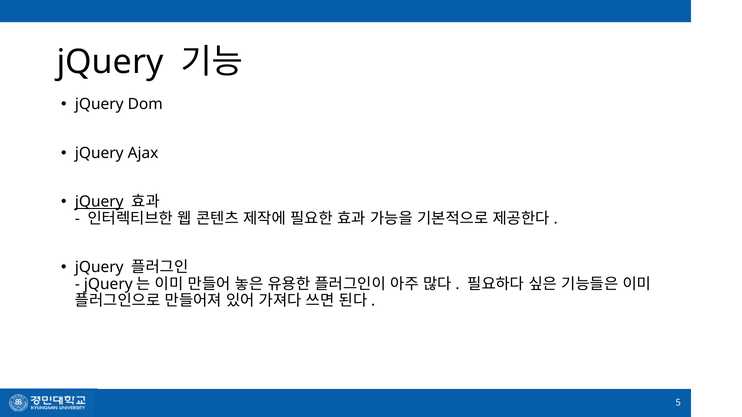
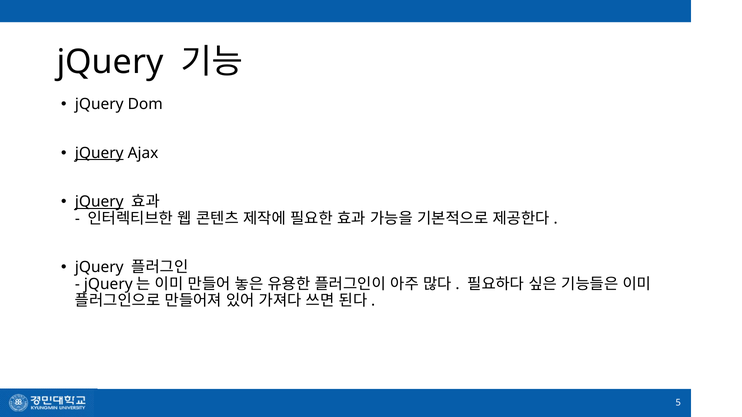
jQuery underline: none -> present (99, 153)
